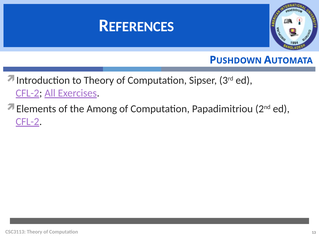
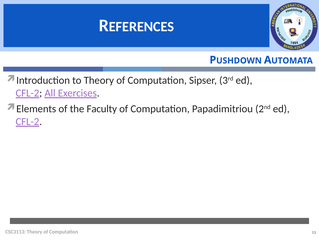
Among: Among -> Faculty (102, 108)
